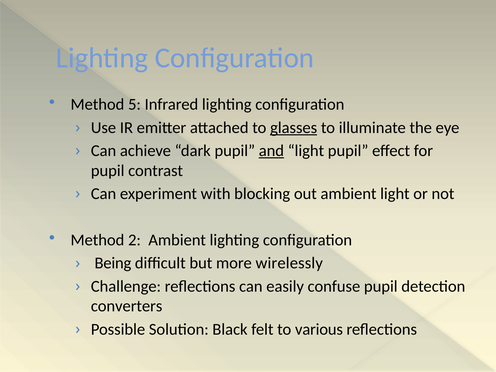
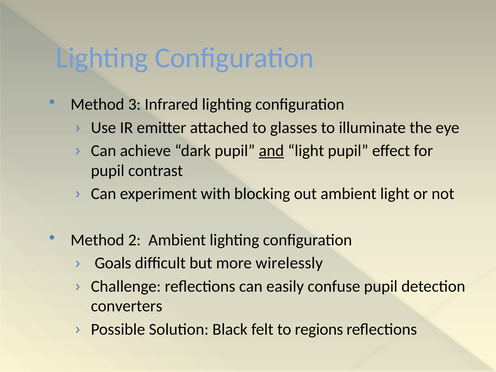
5: 5 -> 3 (135, 104)
glasses underline: present -> none (294, 128)
Being: Being -> Goals (113, 263)
various: various -> regions (319, 329)
